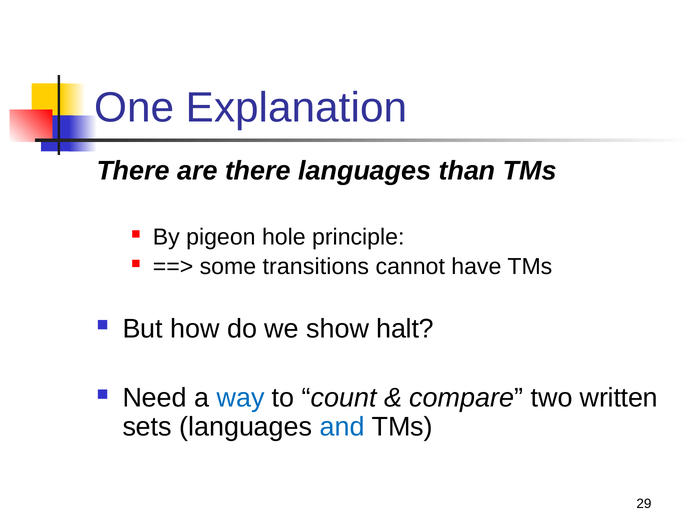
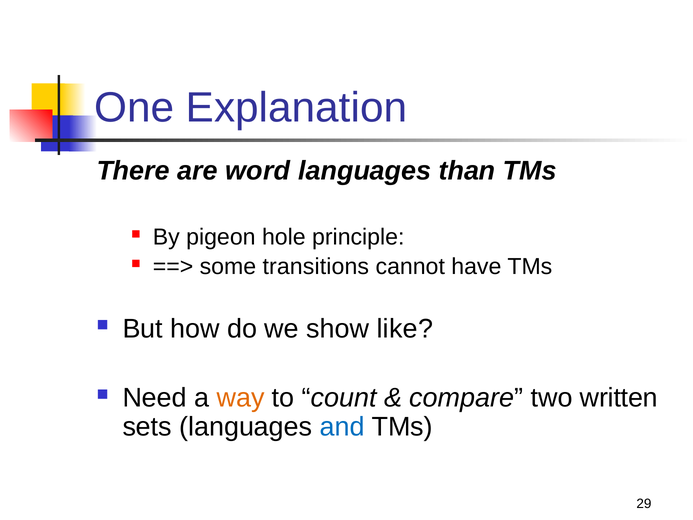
are there: there -> word (258, 171)
halt: halt -> like (405, 328)
way colour: blue -> orange (241, 397)
